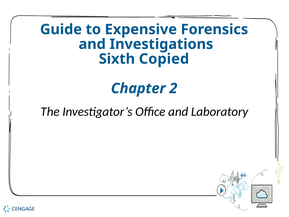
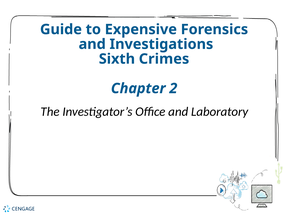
Copied: Copied -> Crimes (164, 59)
